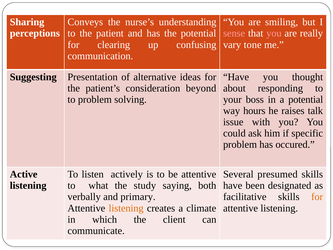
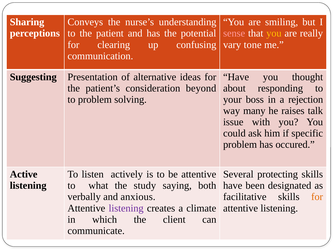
you colour: pink -> yellow (274, 33)
a potential: potential -> rejection (306, 99)
hours: hours -> many (254, 111)
presumed: presumed -> protecting (278, 174)
primary: primary -> anxious (138, 197)
listening colour: orange -> purple (126, 208)
